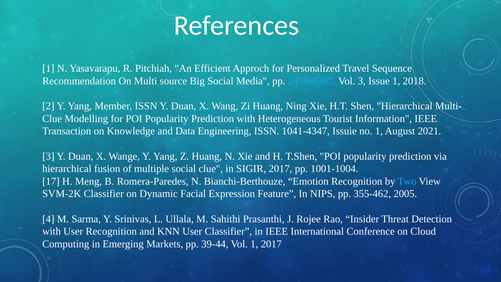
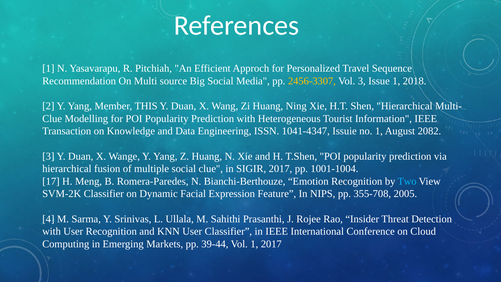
2456-3307 colour: light blue -> yellow (312, 81)
Member ISSN: ISSN -> THIS (146, 106)
2021: 2021 -> 2082 (429, 131)
355-462: 355-462 -> 355-708 (372, 194)
